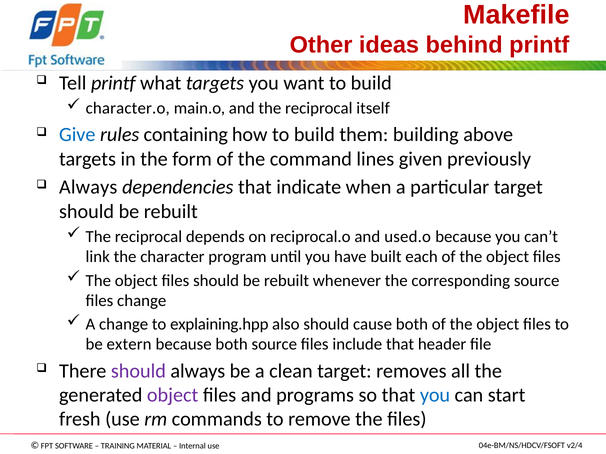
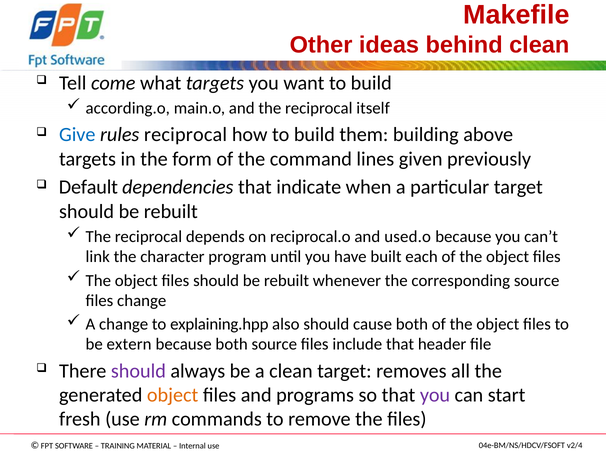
behind printf: printf -> clean (539, 45)
Tell printf: printf -> come (113, 83)
character.o: character.o -> according.o (128, 108)
rules containing: containing -> reciprocal (186, 135)
Always: Always -> Default (88, 187)
object colour: purple -> orange (173, 396)
you colour: blue -> purple (435, 396)
